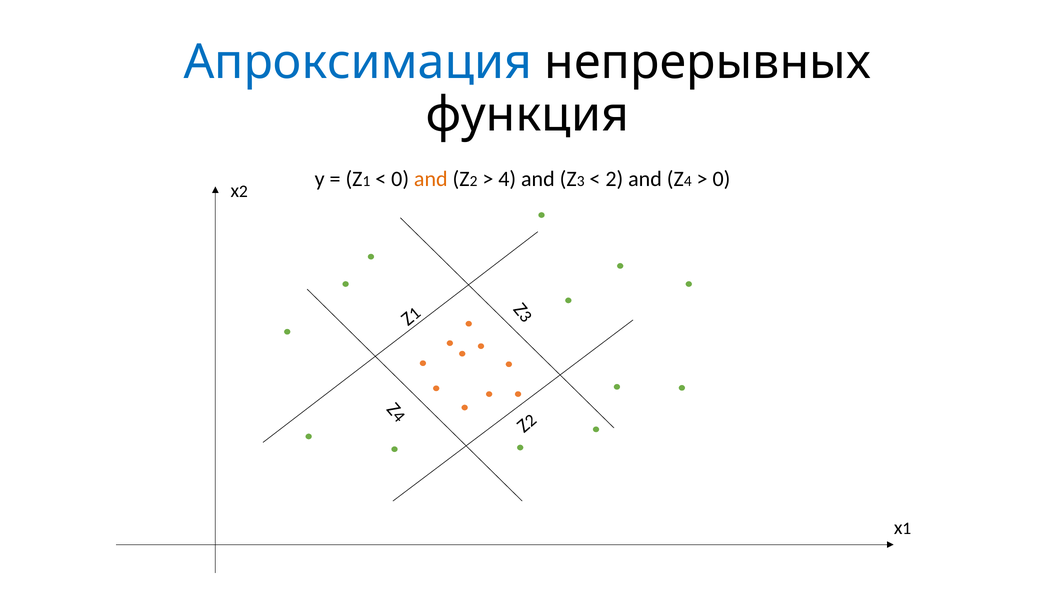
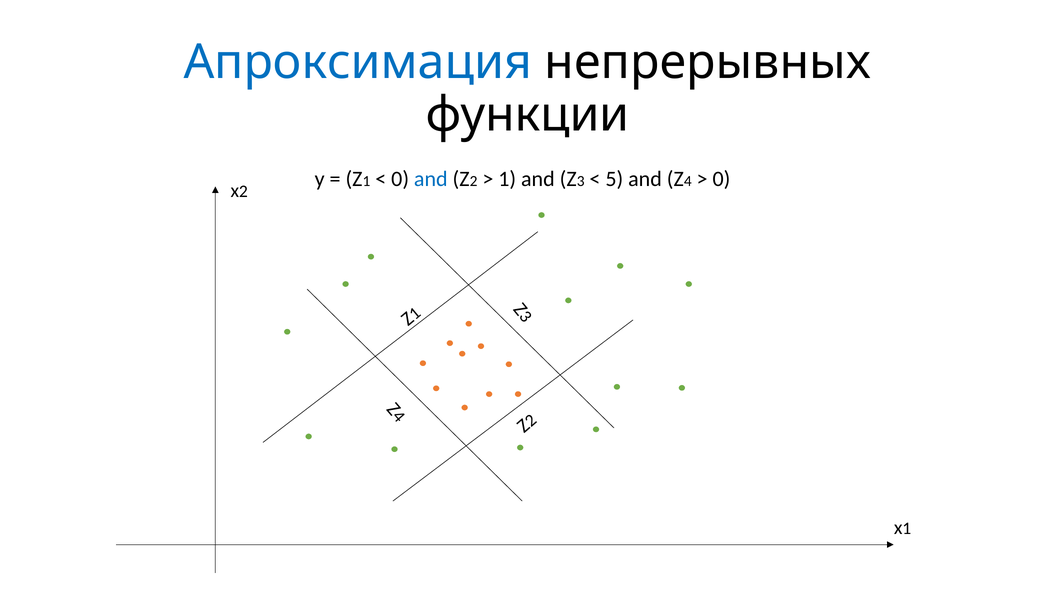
функция: функция -> функции (527, 115)
and colour: orange -> blue (431, 179)
4: 4 -> 1 (507, 179)
2: 2 -> 5 (614, 179)
